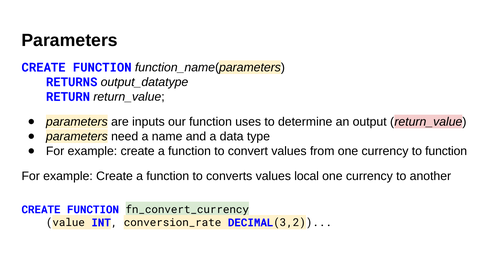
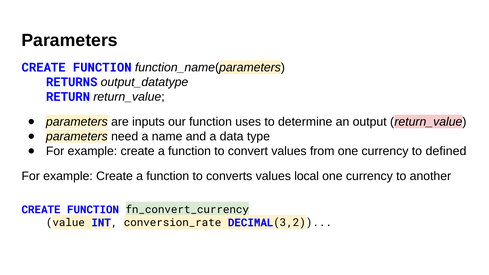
to function: function -> defined (446, 151)
